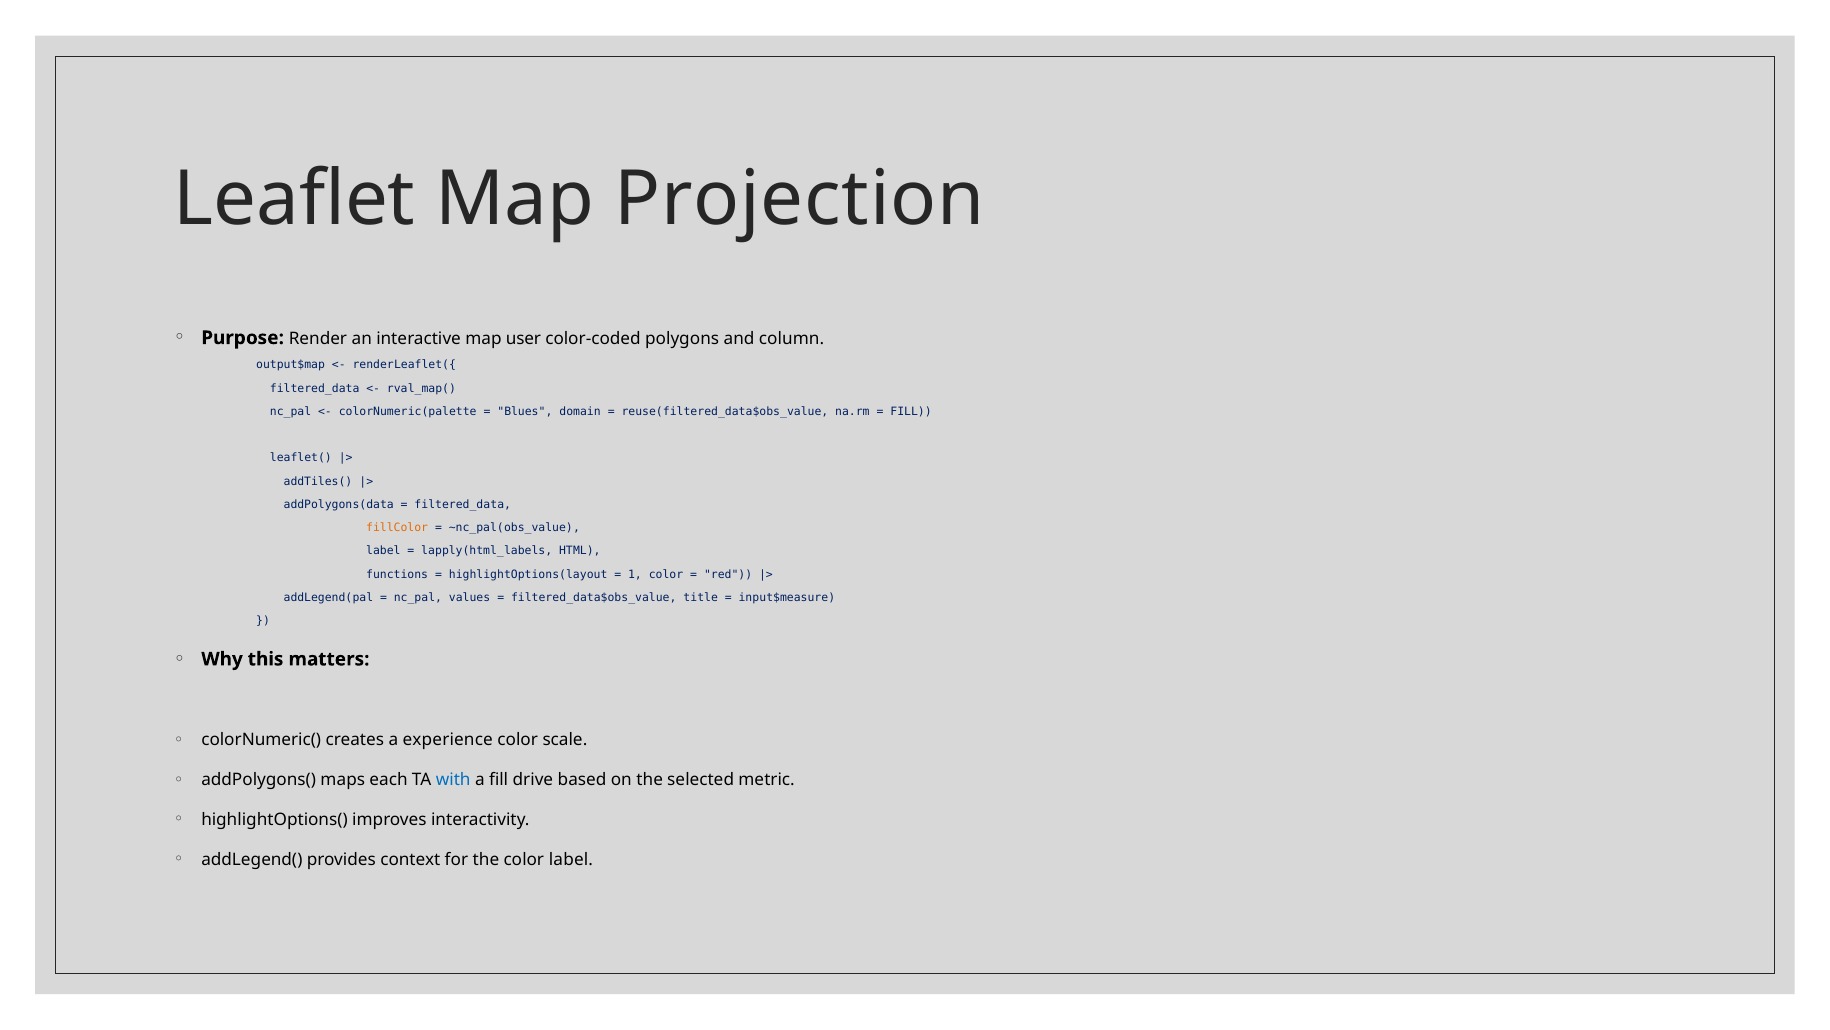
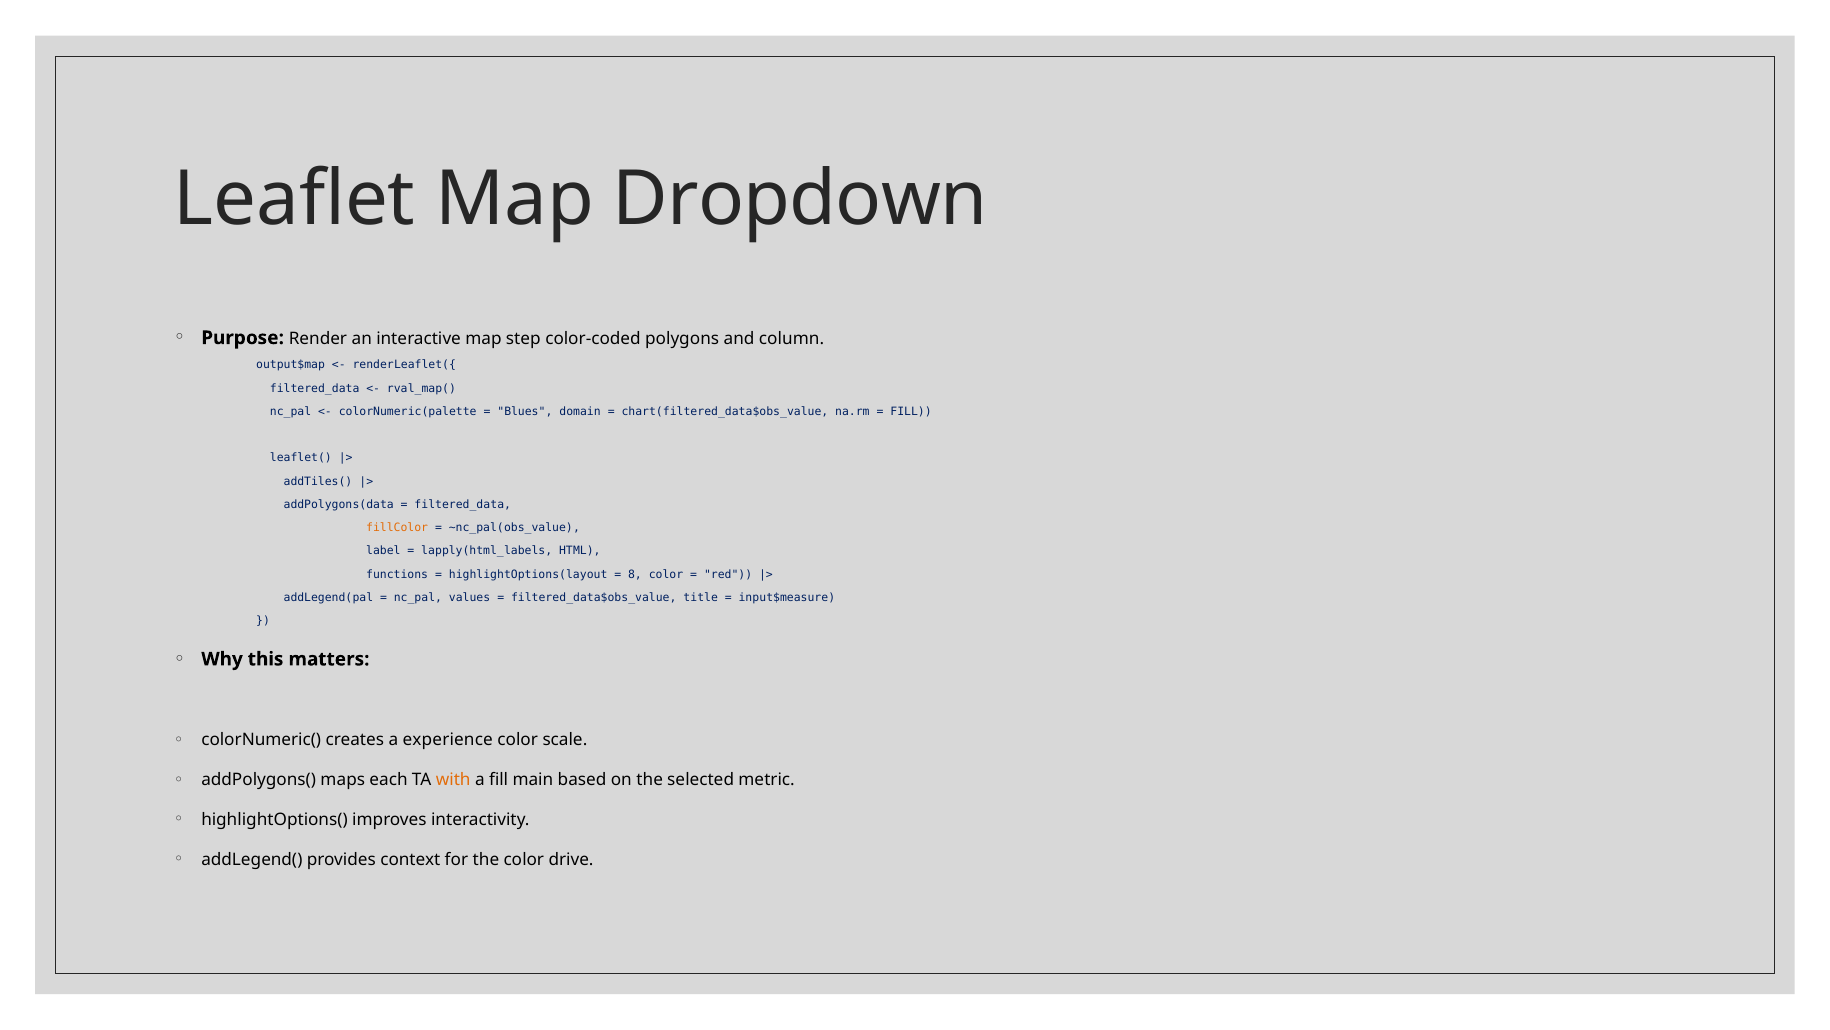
Projection: Projection -> Dropdown (800, 199)
user: user -> step (523, 338)
reuse(filtered_data$obs_value: reuse(filtered_data$obs_value -> chart(filtered_data$obs_value (725, 411)
1: 1 -> 8 (635, 574)
with colour: blue -> orange (453, 779)
drive: drive -> main (533, 779)
color label: label -> drive (571, 859)
